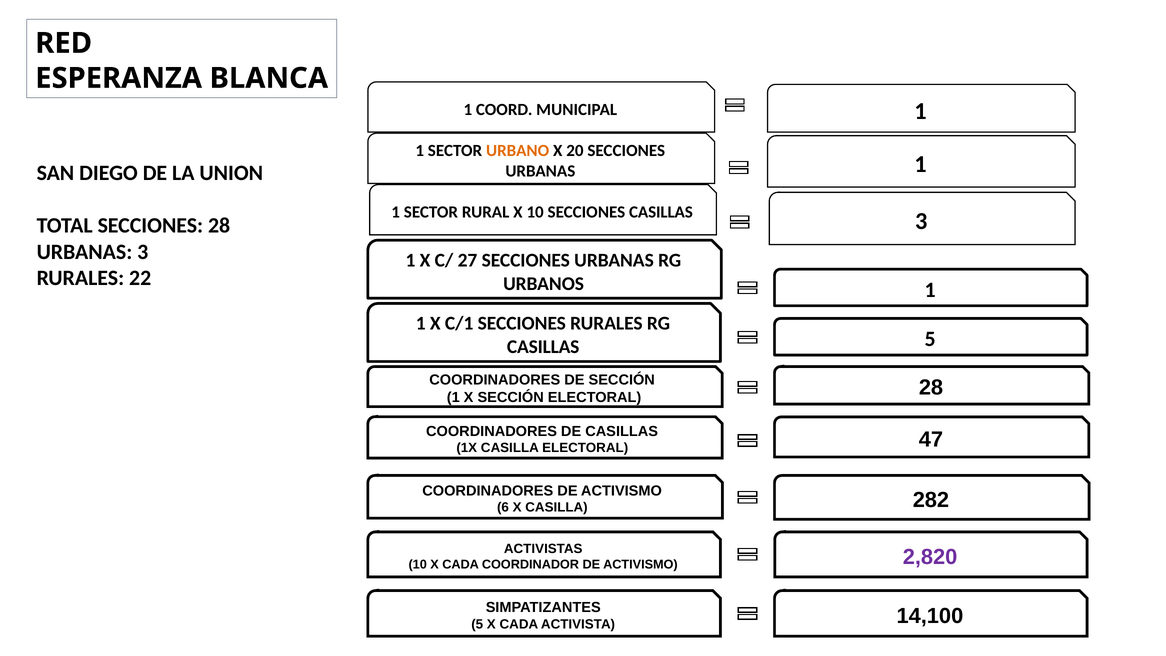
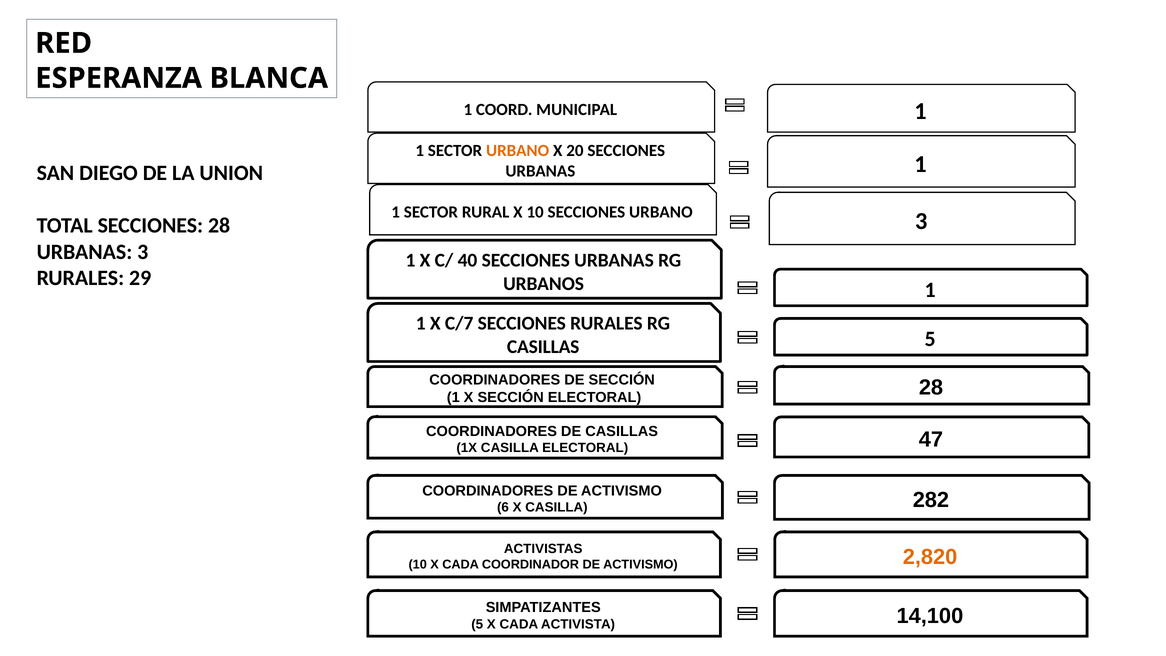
SECCIONES CASILLAS: CASILLAS -> URBANO (661, 212)
27: 27 -> 40 (467, 260)
22: 22 -> 29 (140, 278)
C/1: C/1 -> C/7 (459, 324)
2,820 colour: purple -> orange (930, 557)
